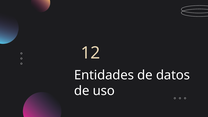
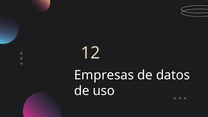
Entidades: Entidades -> Empresas (104, 75)
